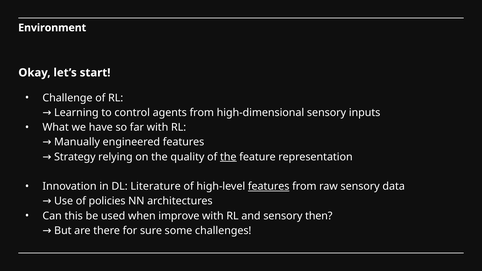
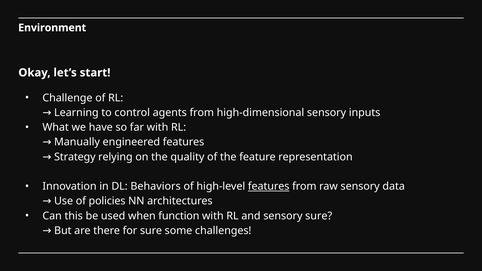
the underline: present -> none (228, 157)
Literature: Literature -> Behaviors (156, 186)
improve: improve -> function (179, 216)
sensory then: then -> sure (319, 216)
